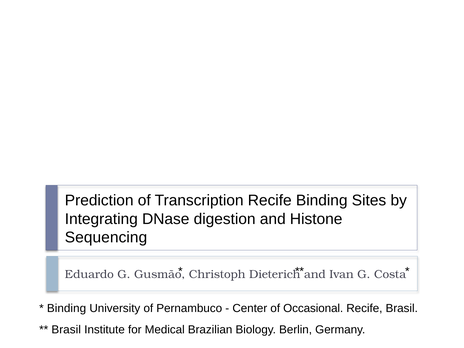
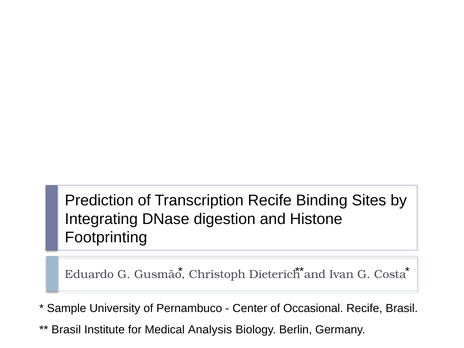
Sequencing: Sequencing -> Footprinting (106, 237)
Binding: Binding -> Sample (67, 308)
Brazilian: Brazilian -> Analysis (210, 330)
